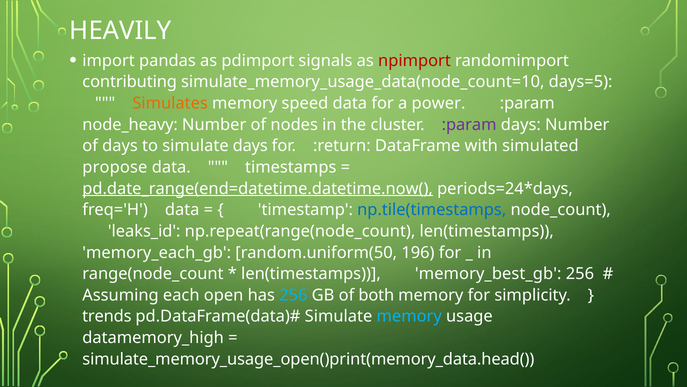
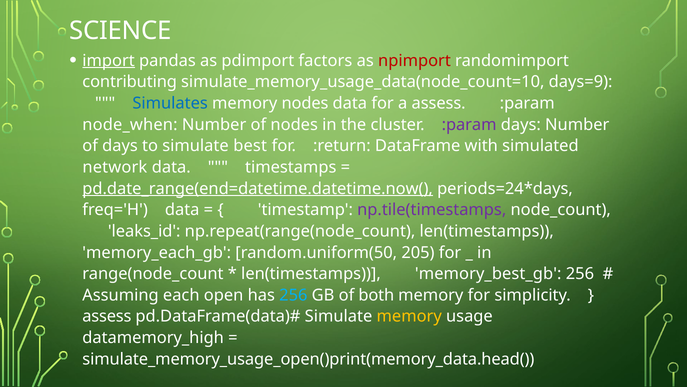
HEAVILY: HEAVILY -> SCIENCE (120, 30)
import underline: none -> present (109, 60)
signals: signals -> factors (325, 60)
days=5: days=5 -> days=9 (581, 82)
Simulates colour: orange -> blue (170, 103)
memory speed: speed -> nodes (305, 103)
a power: power -> assess (439, 103)
node_heavy: node_heavy -> node_when (130, 124)
simulate days: days -> best (250, 146)
propose: propose -> network (115, 167)
np.tile(timestamps colour: blue -> purple (432, 210)
196: 196 -> 205 (418, 252)
trends: trends -> assess (107, 316)
memory colour: light blue -> yellow (409, 316)
